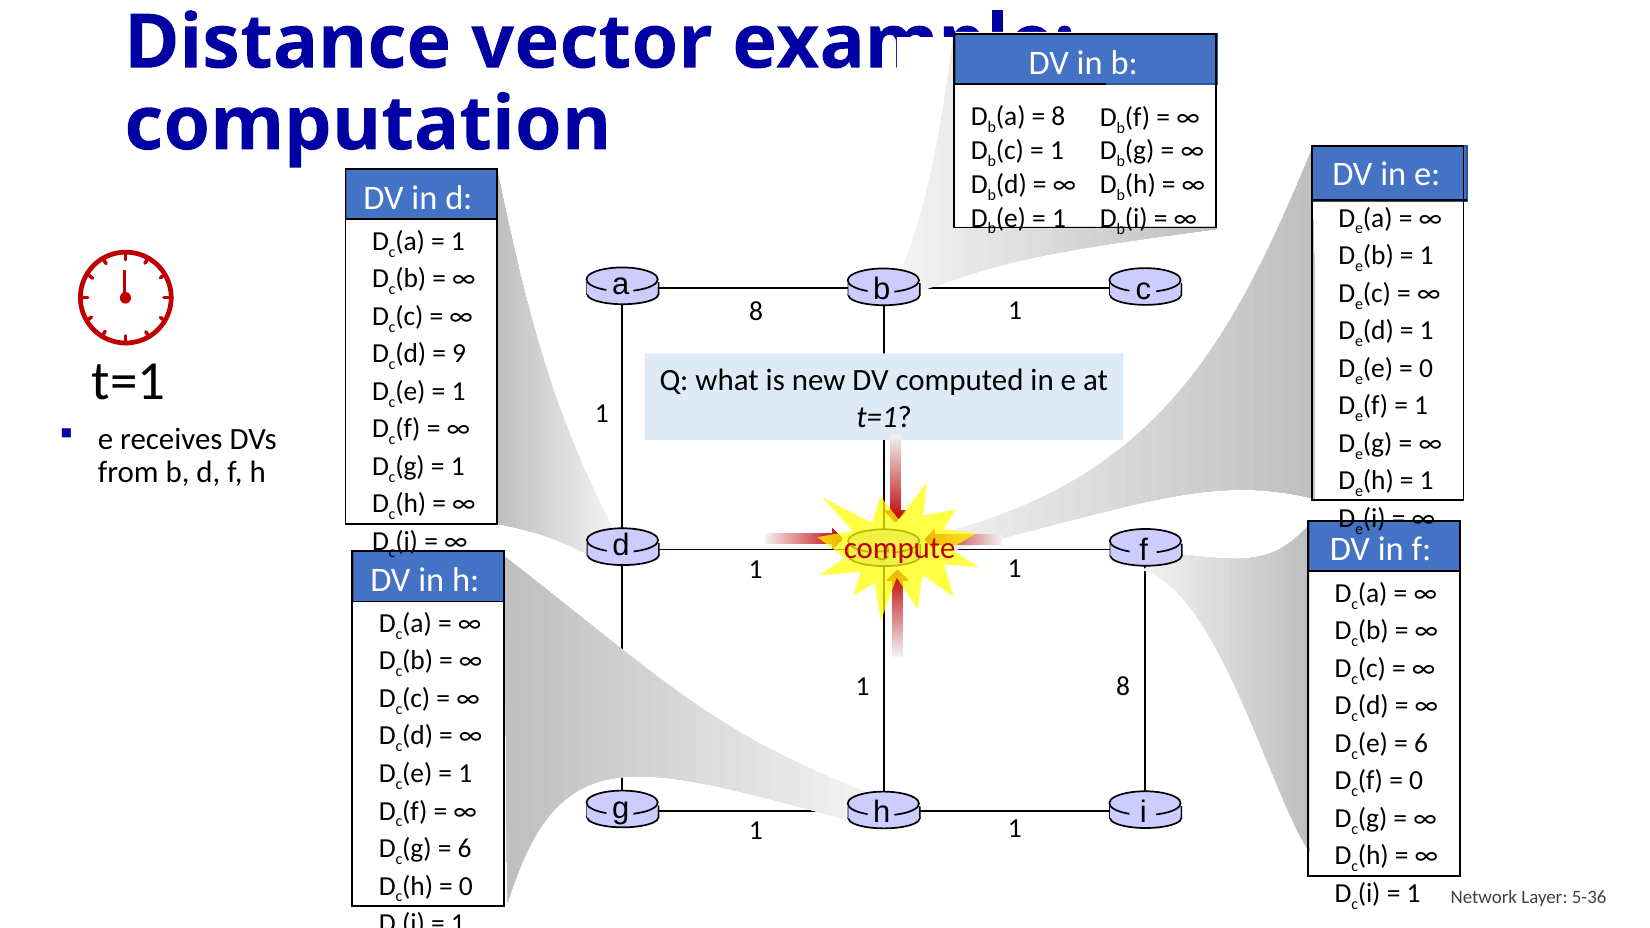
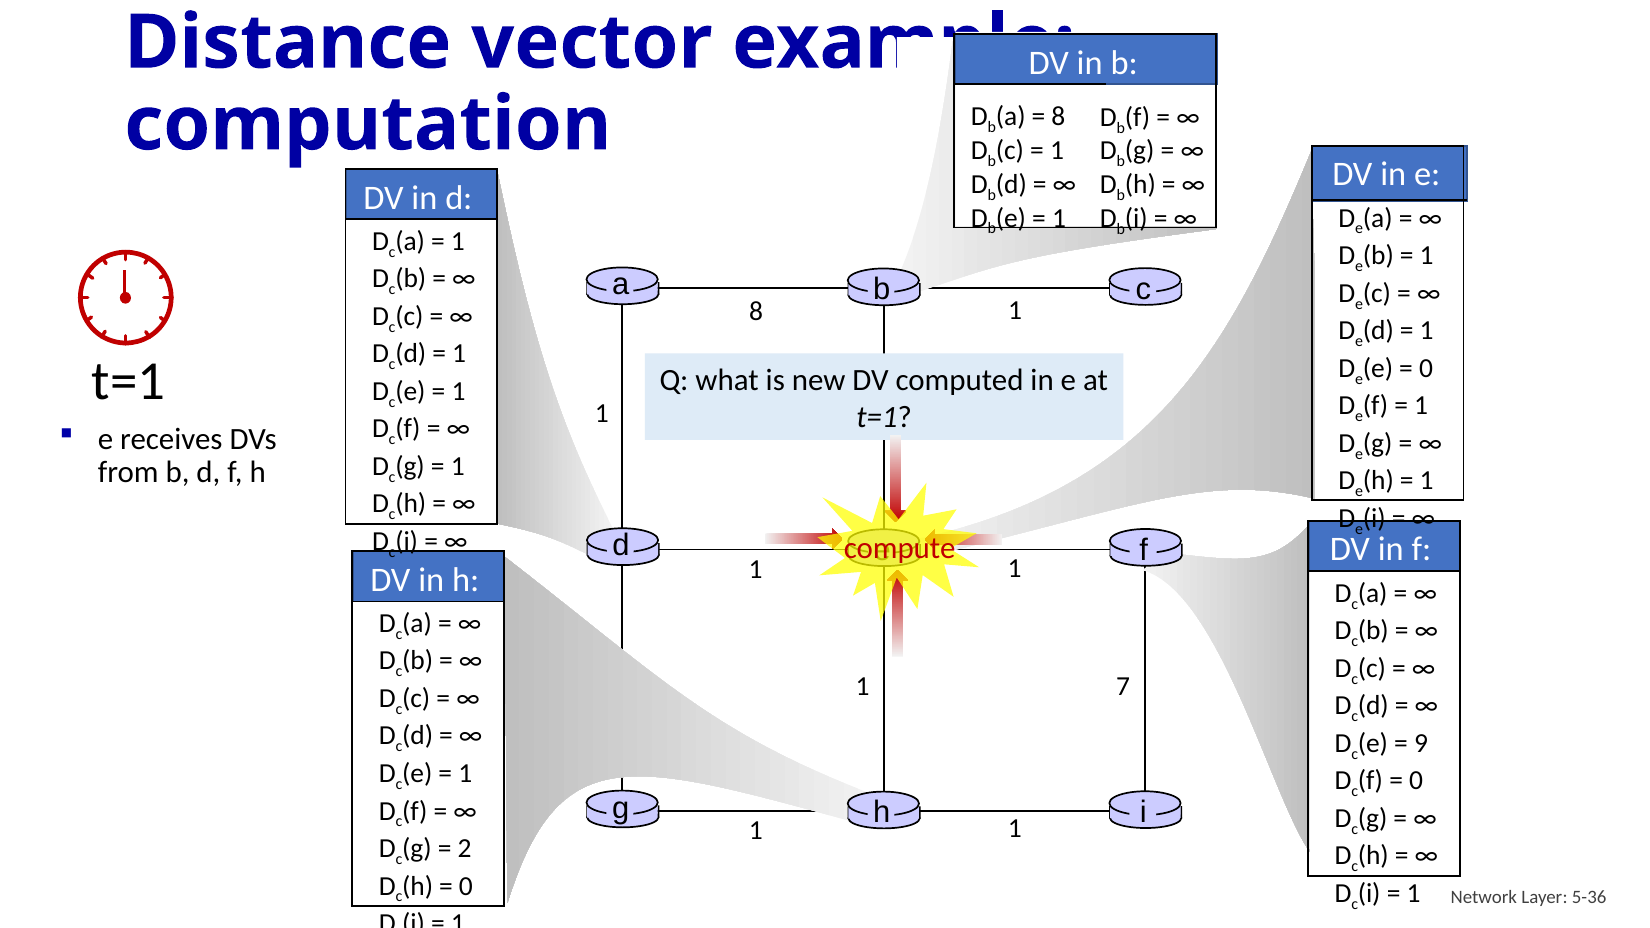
9: 9 -> 1 (459, 354)
8: 8 -> 7 (1123, 686)
6: 6 -> 9 (1421, 743)
6: 6 -> 2 (465, 849)
